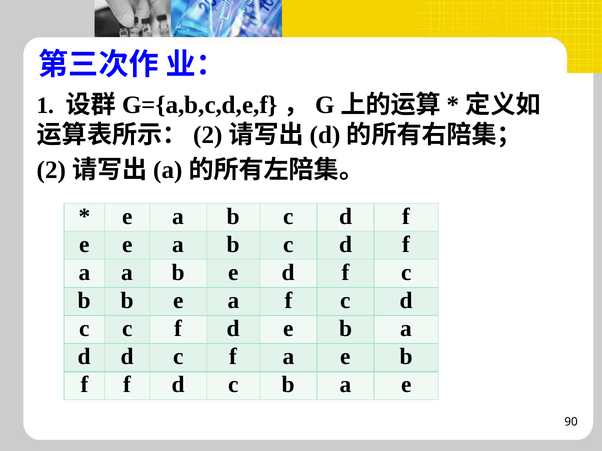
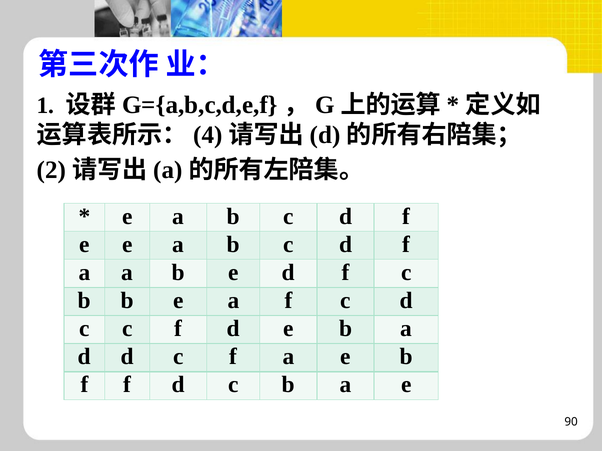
2: 2 -> 4 (208, 135)
